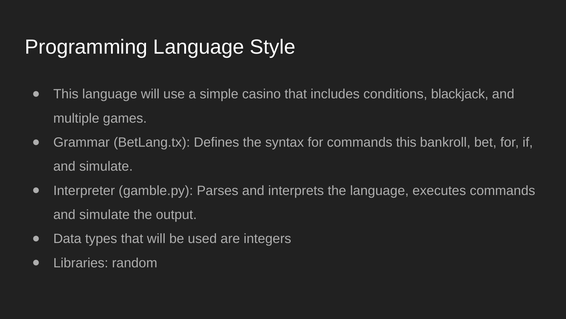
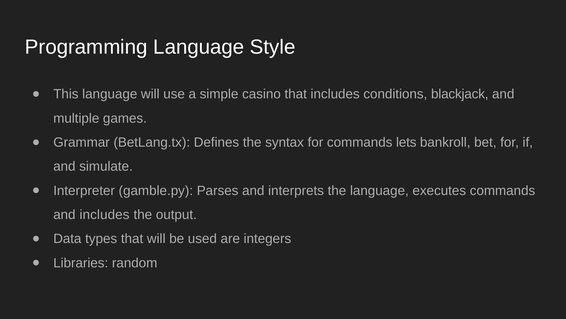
commands this: this -> lets (406, 142)
simulate: simulate -> includes (104, 214)
